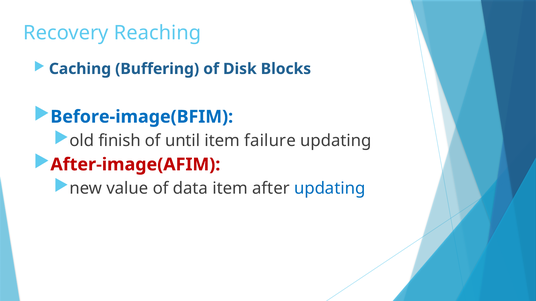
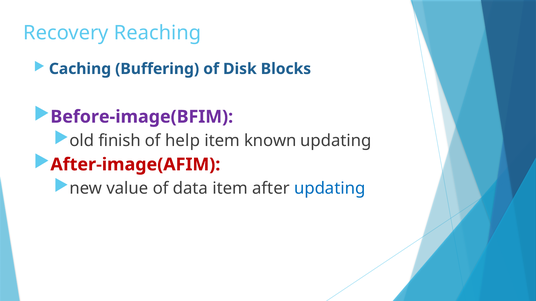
Before-image(BFIM colour: blue -> purple (142, 117)
until: until -> help (183, 141)
failure: failure -> known (270, 141)
